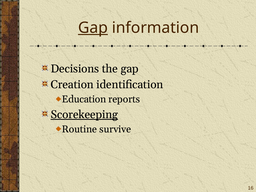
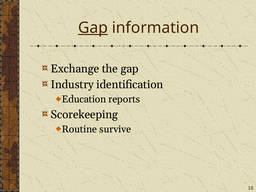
Decisions: Decisions -> Exchange (75, 69)
Creation: Creation -> Industry (72, 85)
Scorekeeping underline: present -> none (84, 114)
